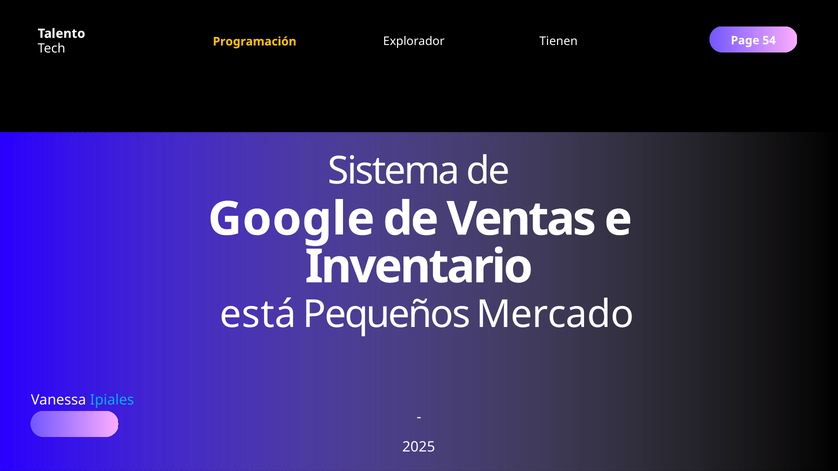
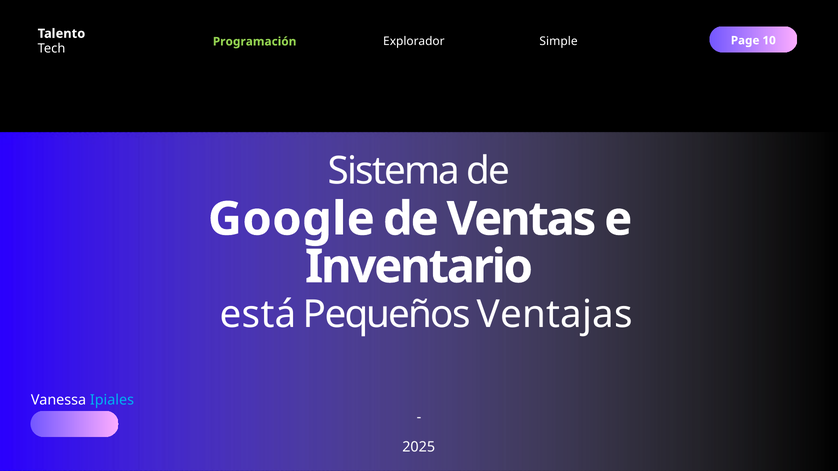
Programación colour: yellow -> light green (255, 42)
Tienen: Tienen -> Simple (559, 42)
54: 54 -> 10 (769, 40)
Mercado: Mercado -> Ventajas (555, 315)
